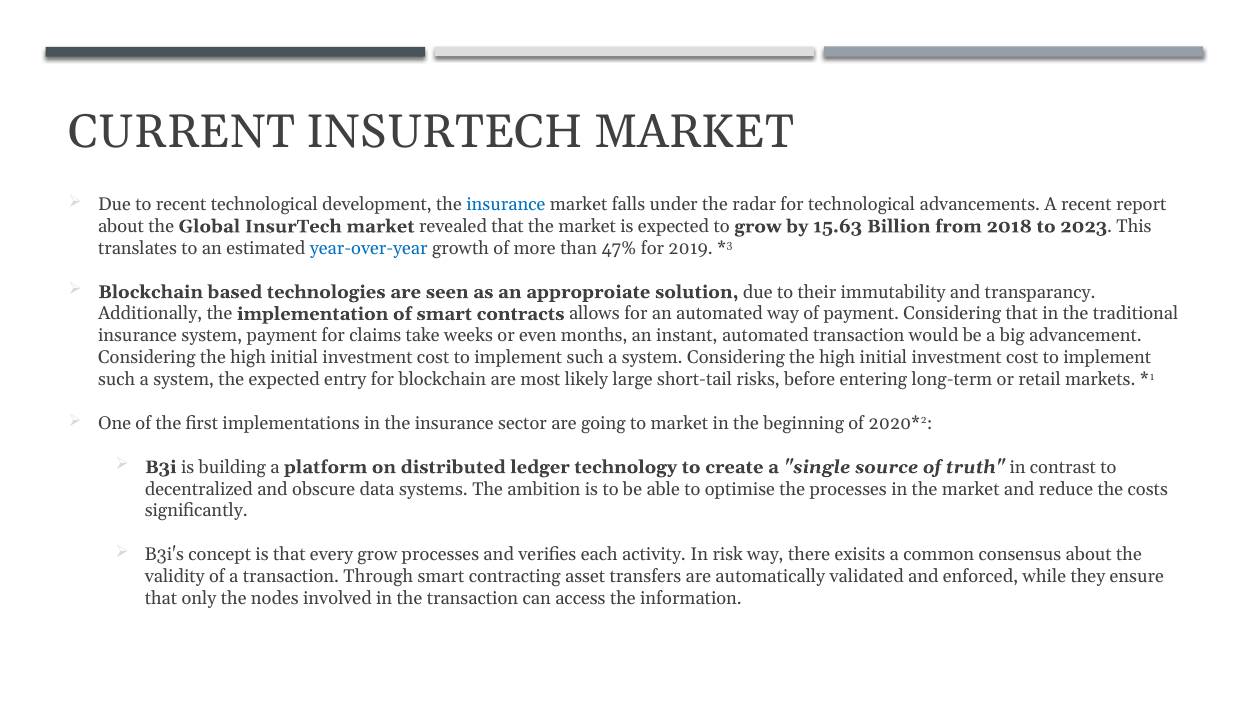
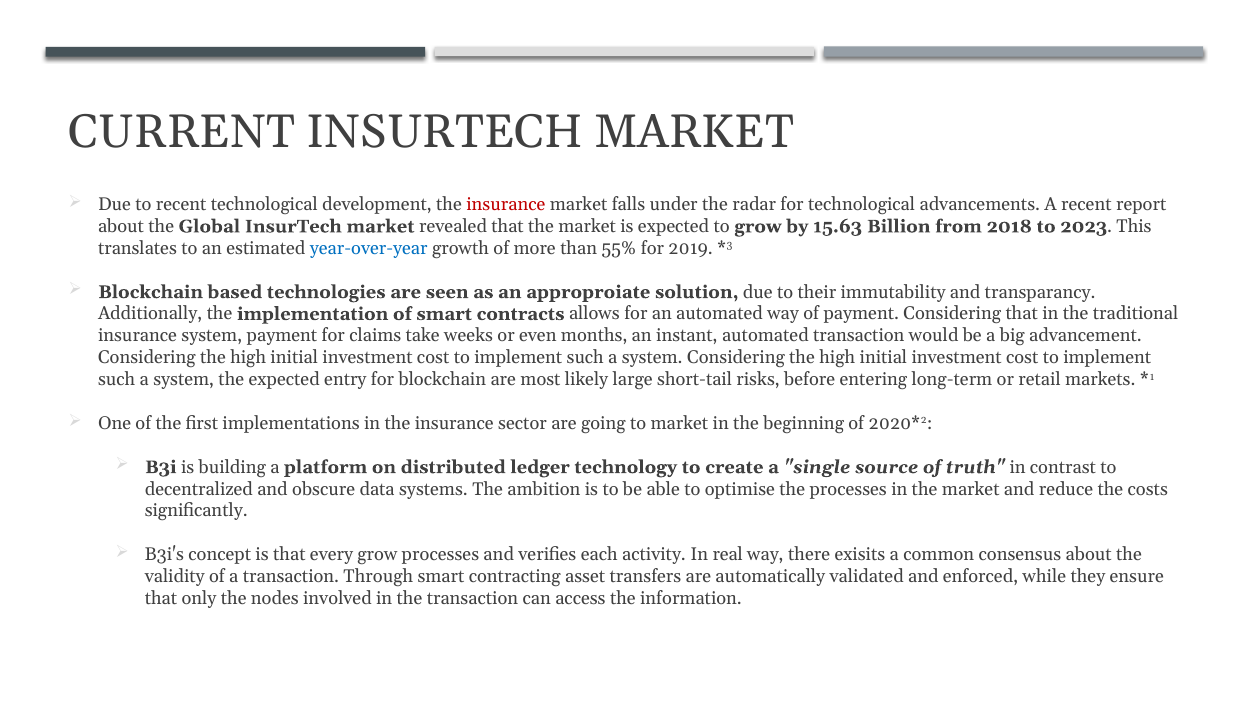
insurance colour: blue -> red (506, 204)
47%: 47% -> 55% (619, 248)
risk: risk -> real (728, 554)
